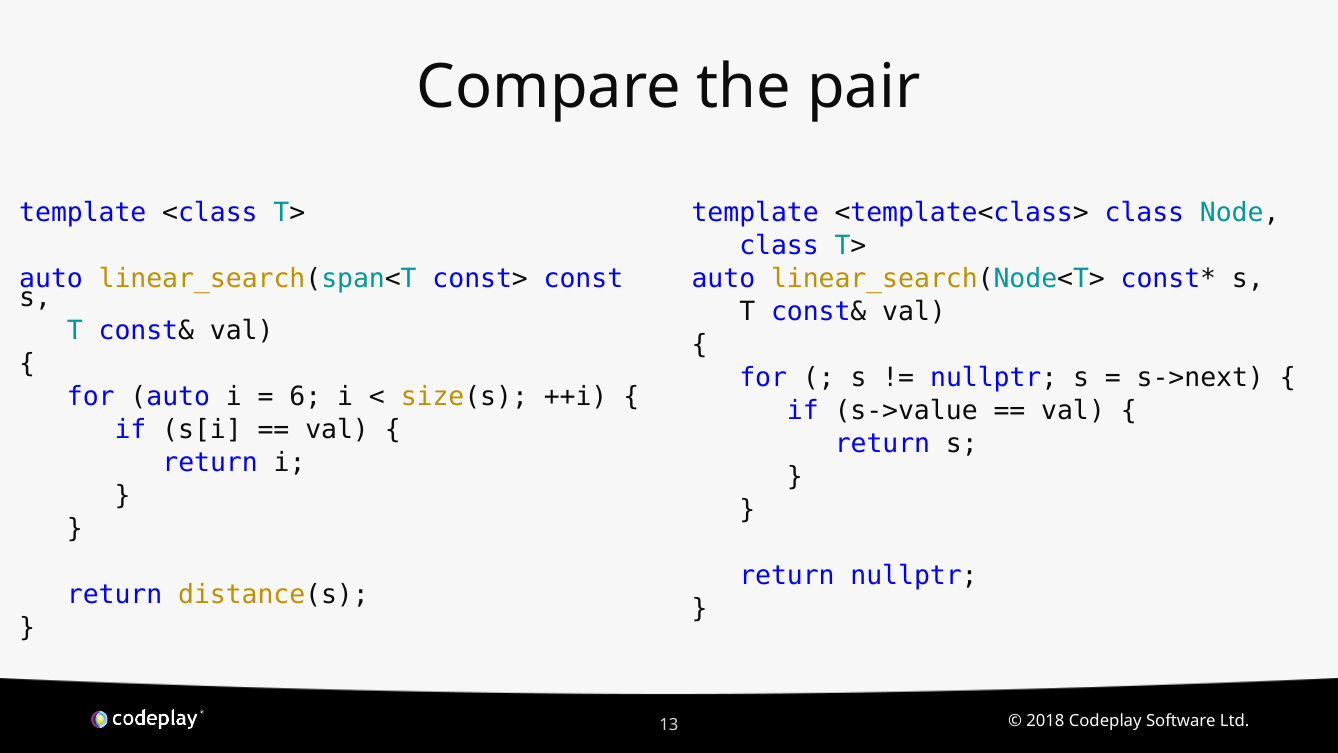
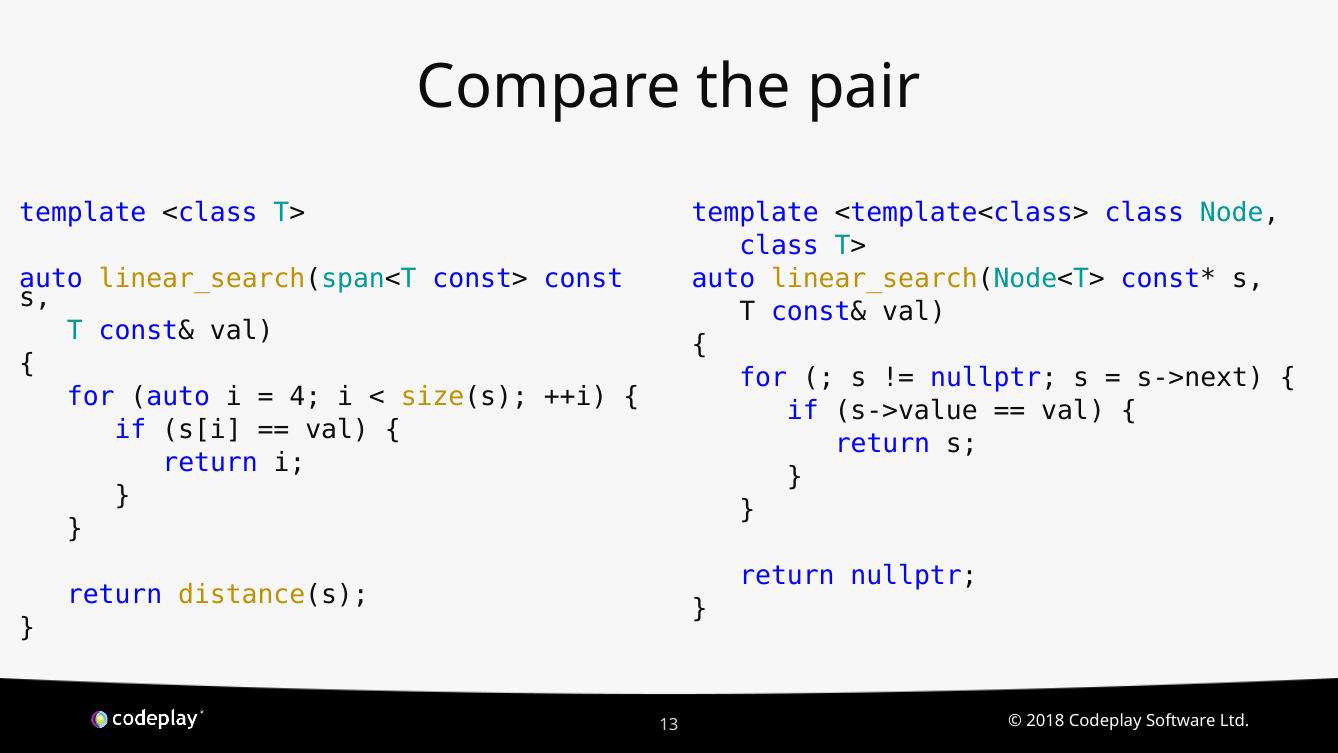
6: 6 -> 4 (305, 396)
